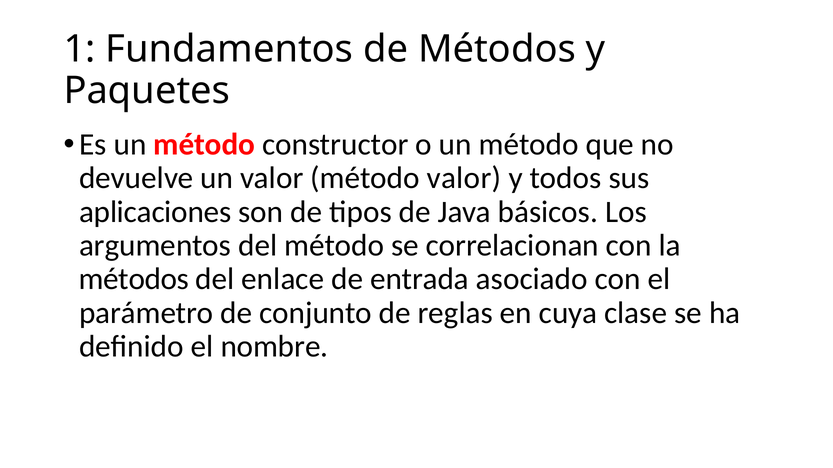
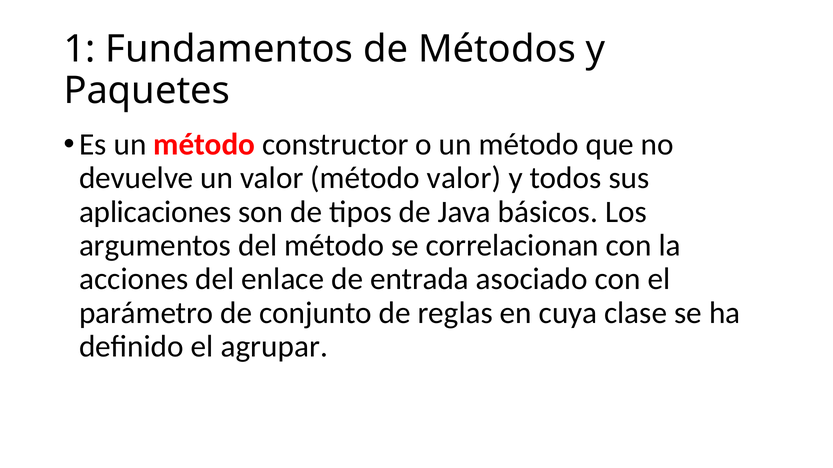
métodos: métodos -> acciones (134, 280)
nombre: nombre -> agrupar (274, 347)
